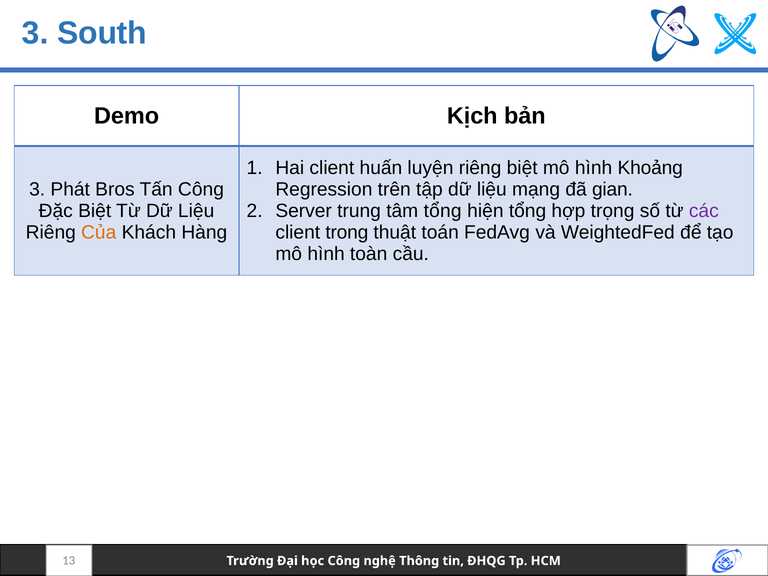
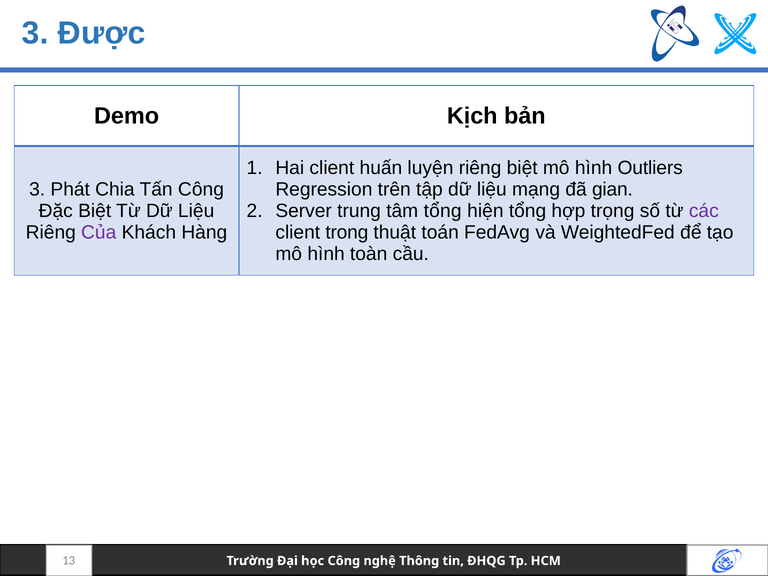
South: South -> Được (102, 33)
Khoảng: Khoảng -> Outliers (650, 168)
Bros: Bros -> Chia (115, 189)
Của colour: orange -> purple (99, 232)
